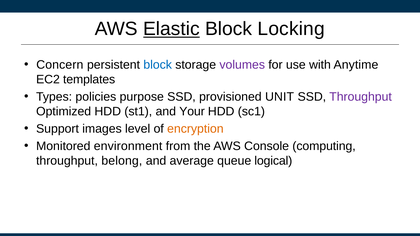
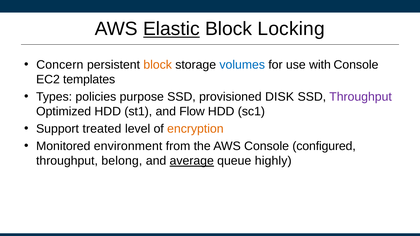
block colour: blue -> orange (158, 65)
volumes colour: purple -> blue (242, 65)
with Anytime: Anytime -> Console (356, 65)
UNIT: UNIT -> DISK (280, 97)
Your: Your -> Flow (192, 112)
images: images -> treated (102, 129)
computing: computing -> configured (324, 146)
average underline: none -> present (192, 161)
logical: logical -> highly (273, 161)
